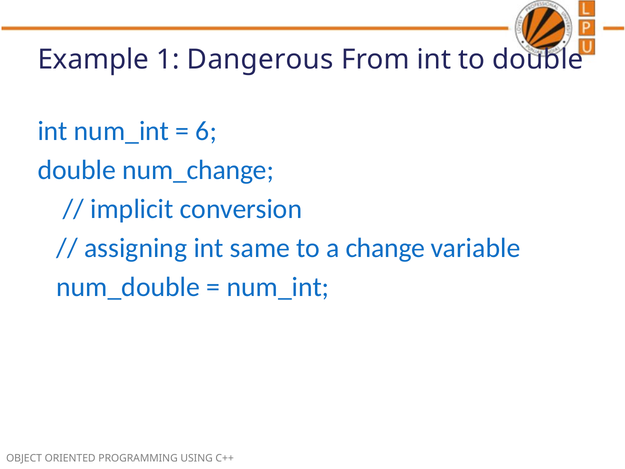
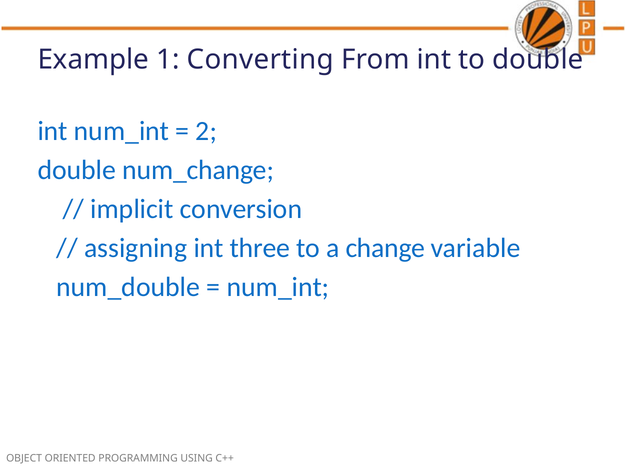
Dangerous: Dangerous -> Converting (260, 60)
6: 6 -> 2 (206, 131)
same: same -> three (260, 248)
